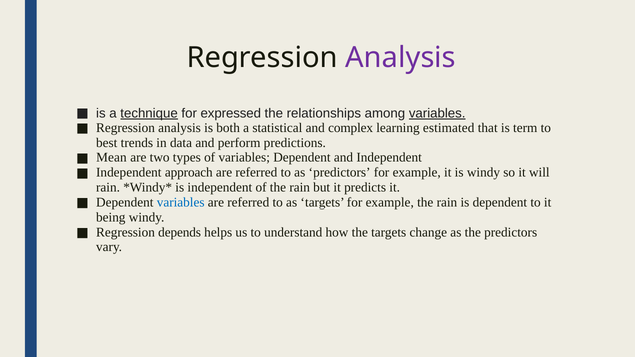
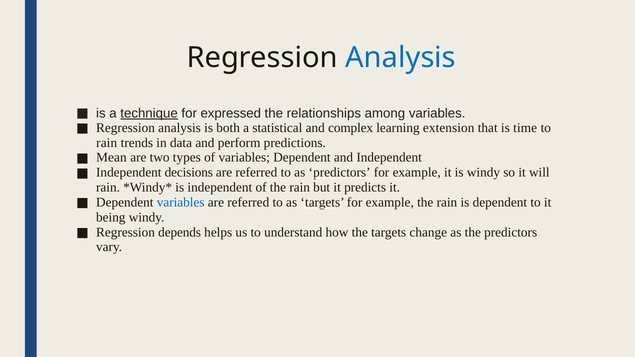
Analysis colour: purple -> blue (401, 58)
variables underline: present -> none (437, 113)
estimated: estimated -> extension (449, 128)
term: term -> time (525, 128)
best: best -> rain (107, 143)
approach: approach -> decisions (189, 173)
